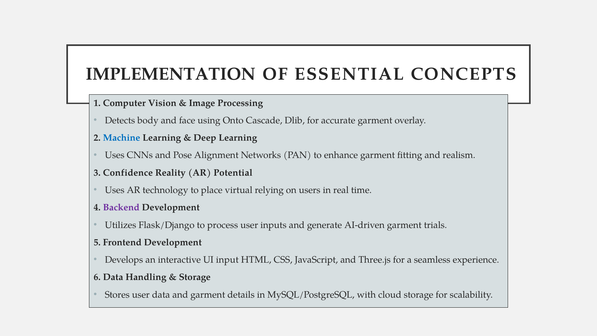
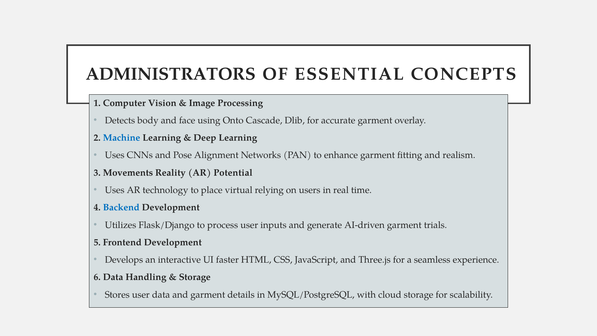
IMPLEMENTATION: IMPLEMENTATION -> ADMINISTRATORS (171, 74)
Confidence: Confidence -> Movements (128, 173)
Backend colour: purple -> blue (121, 207)
input: input -> faster (227, 260)
